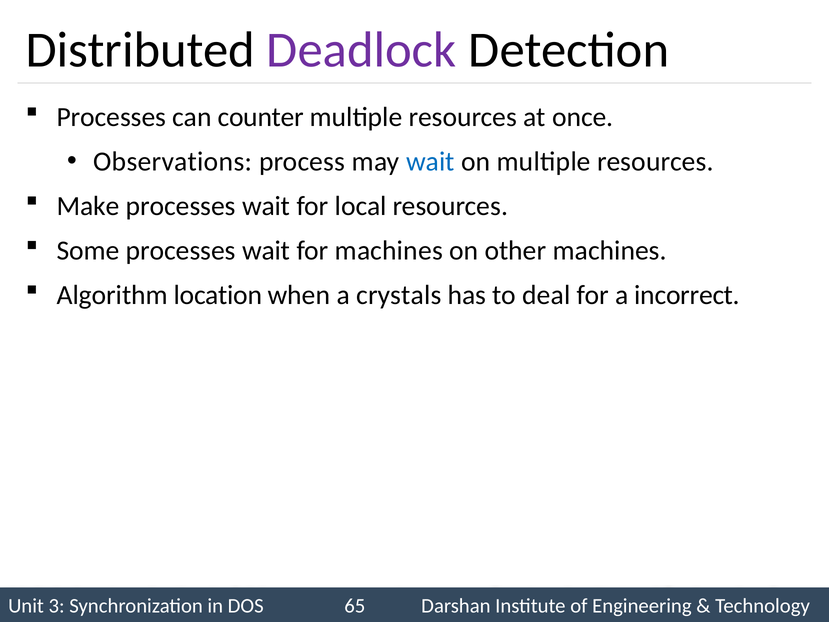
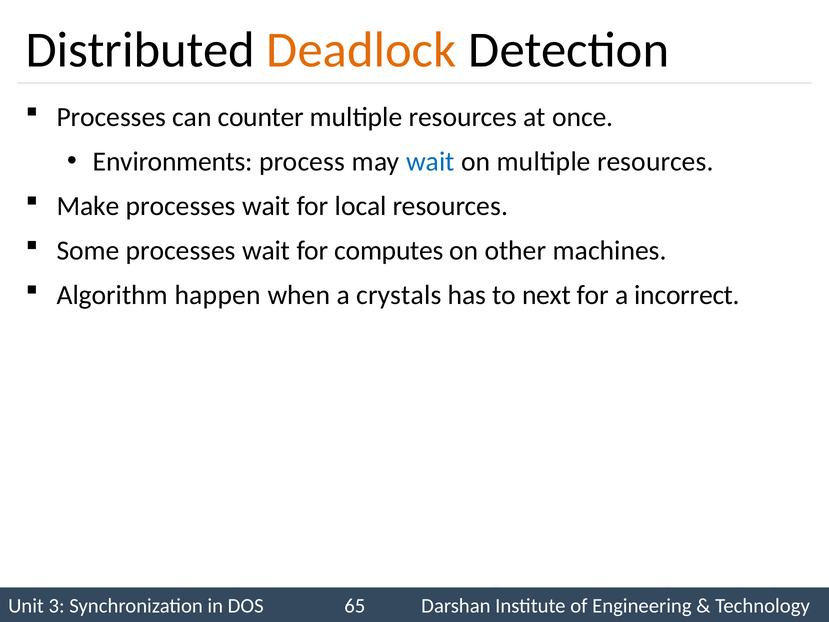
Deadlock colour: purple -> orange (361, 50)
Observations: Observations -> Environments (173, 162)
for machines: machines -> computes (389, 250)
location: location -> happen (218, 295)
deal: deal -> next (547, 295)
